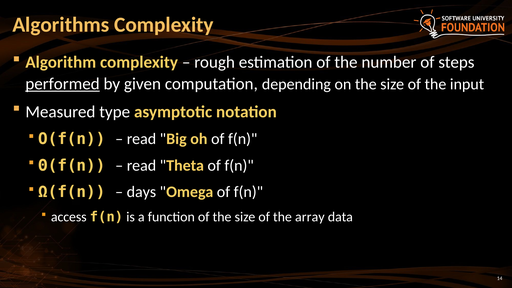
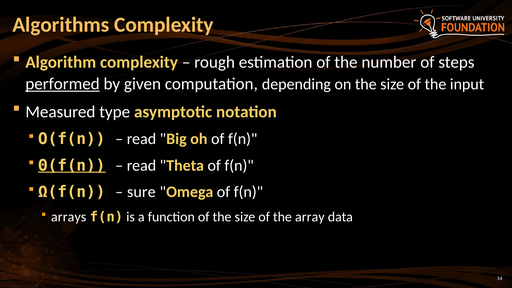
Θ(f(n underline: none -> present (72, 165)
days: days -> sure (141, 192)
access: access -> arrays (69, 217)
